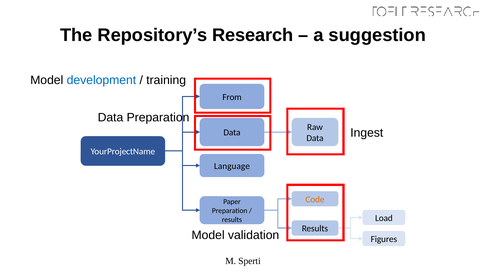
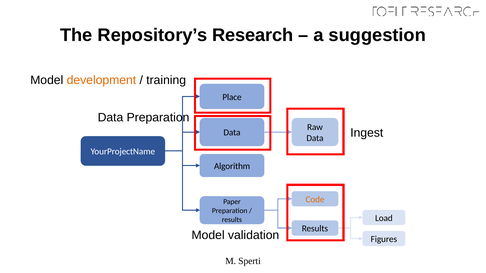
development colour: blue -> orange (101, 80)
From: From -> Place (232, 97)
Language: Language -> Algorithm (232, 166)
